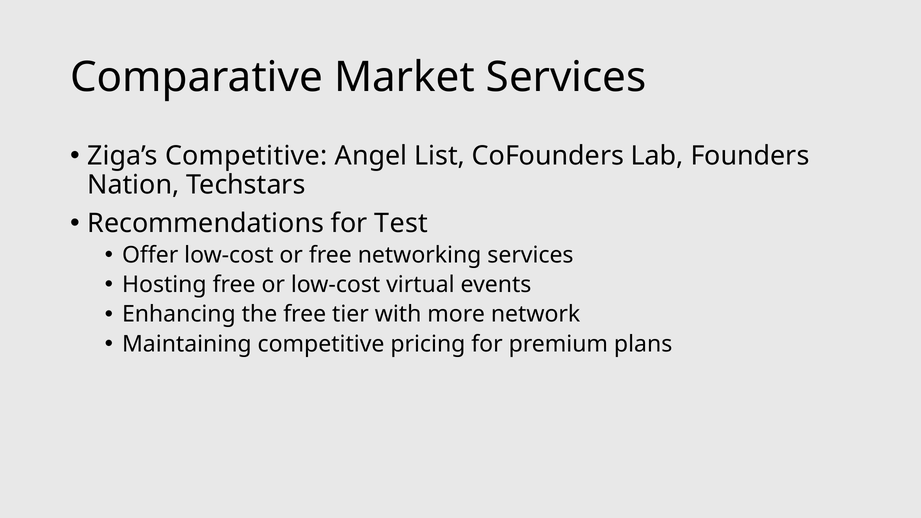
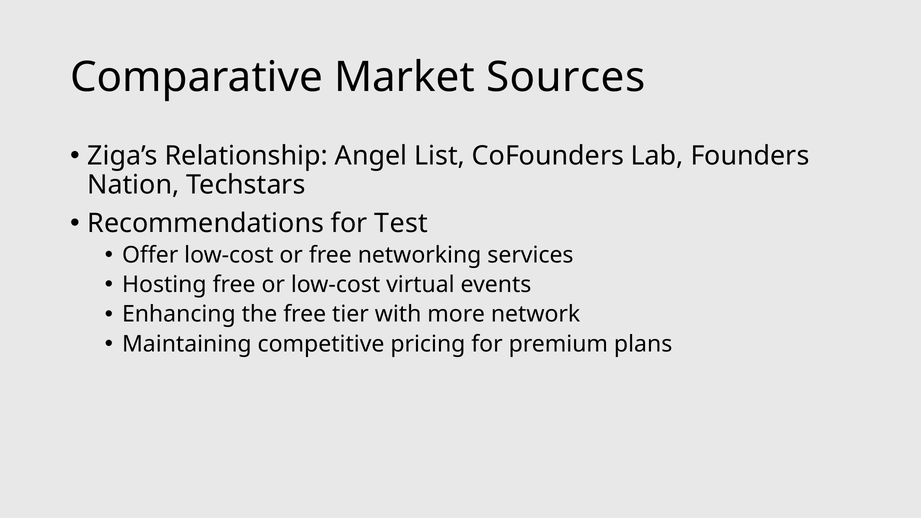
Market Services: Services -> Sources (566, 77)
Ziga’s Competitive: Competitive -> Relationship (246, 156)
